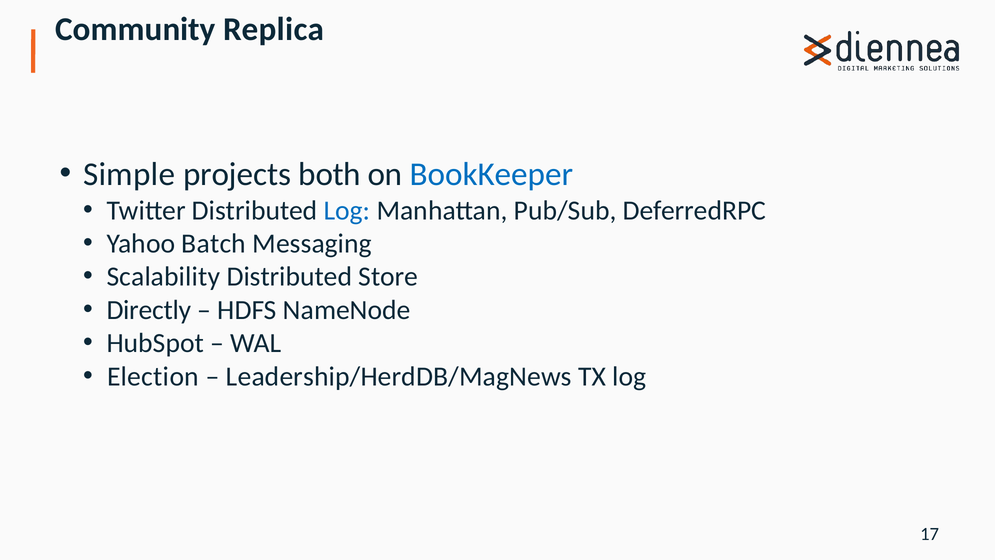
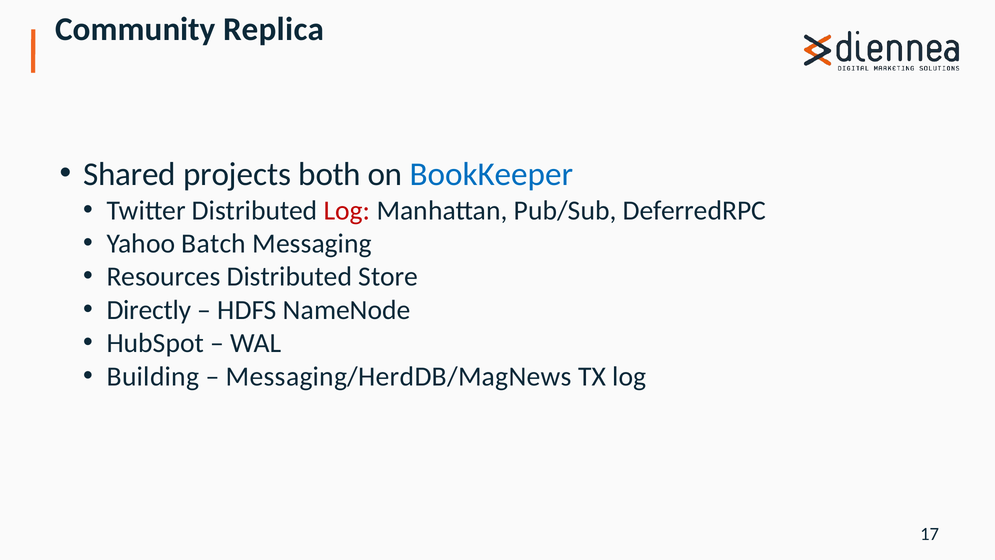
Simple: Simple -> Shared (129, 174)
Log colour: blue -> red (347, 210)
Scalability: Scalability -> Resources (163, 277)
Election: Election -> Building (153, 376)
Leadership/HerdDB/MagNews: Leadership/HerdDB/MagNews -> Messaging/HerdDB/MagNews (399, 376)
